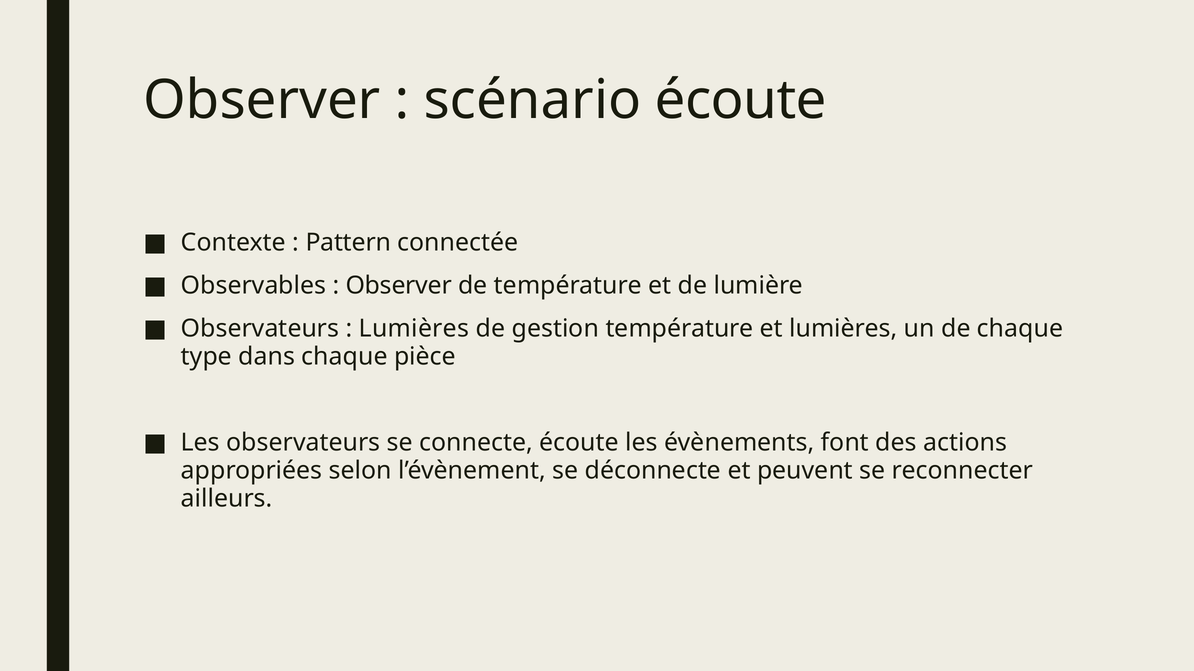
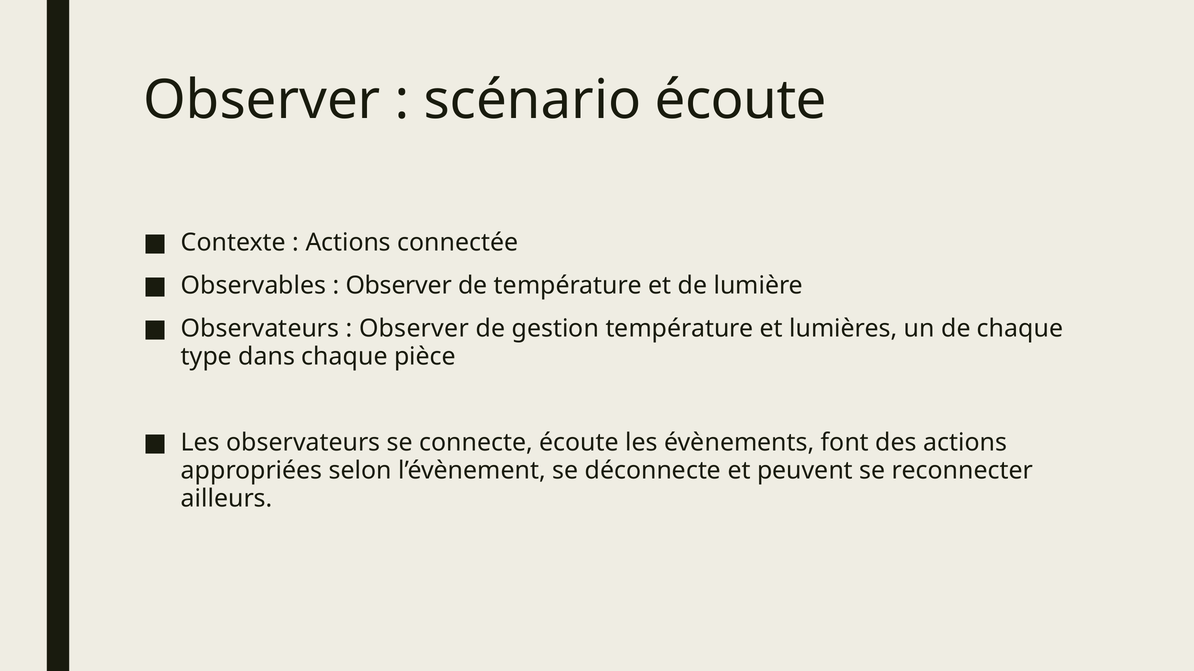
Pattern: Pattern -> Actions (348, 243)
Lumières: Lumières -> Observer (414, 329)
